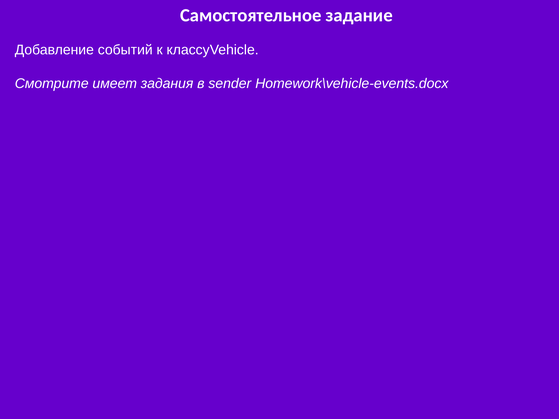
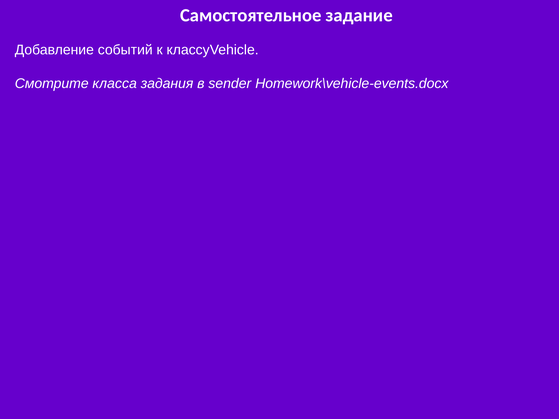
имеет: имеет -> класса (115, 84)
